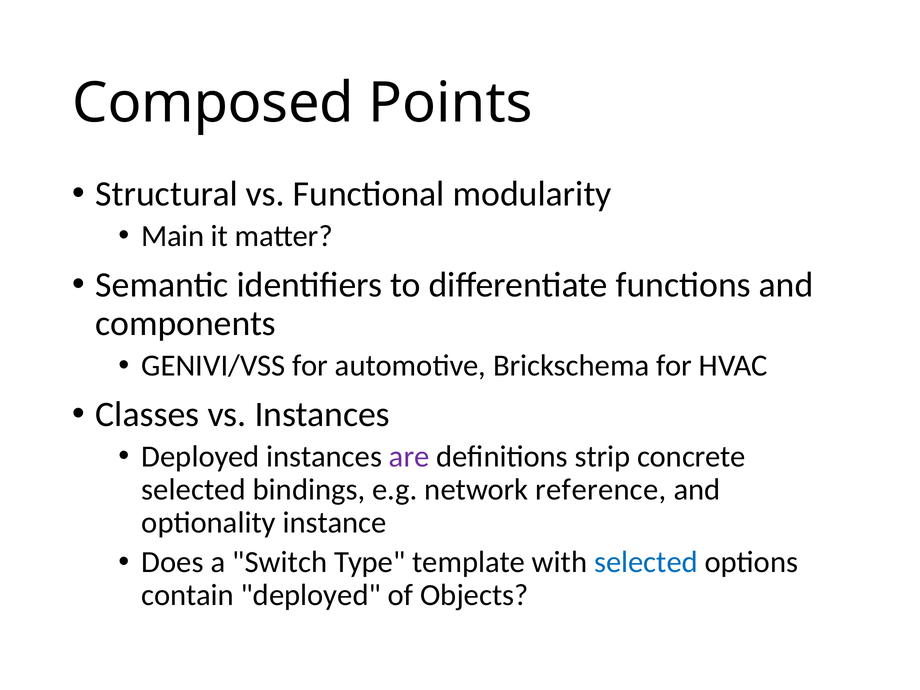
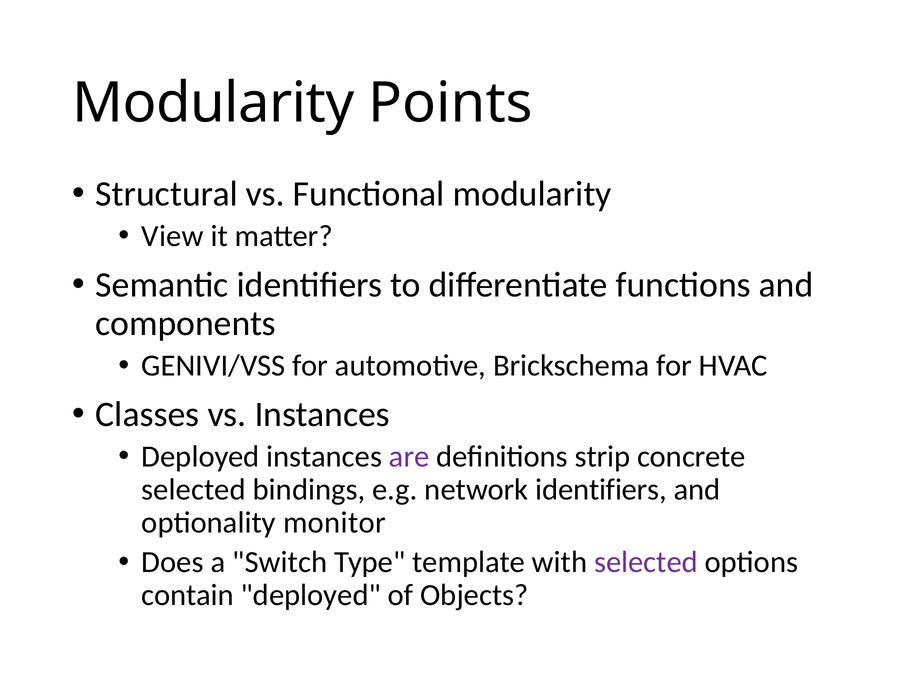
Composed: Composed -> Modularity (213, 103)
Main: Main -> View (172, 236)
network reference: reference -> identifiers (601, 490)
instance: instance -> monitor (334, 523)
selected colour: blue -> purple (646, 562)
